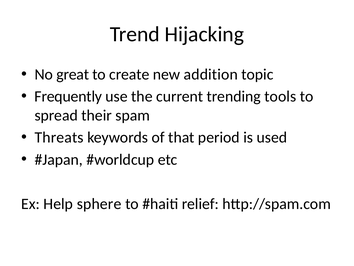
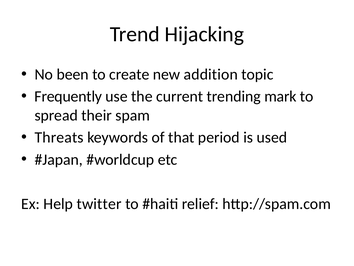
great: great -> been (73, 74)
tools: tools -> mark (280, 96)
sphere: sphere -> twitter (99, 203)
